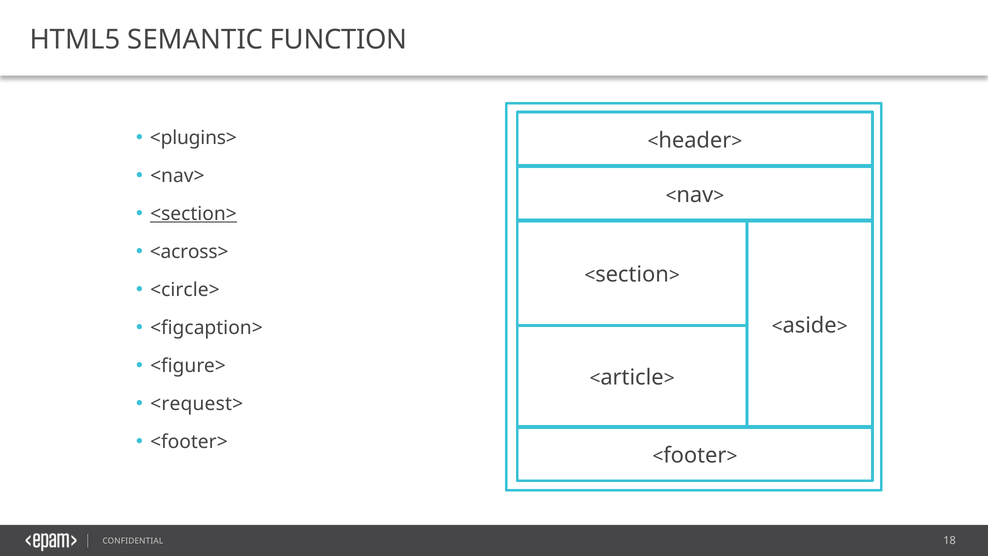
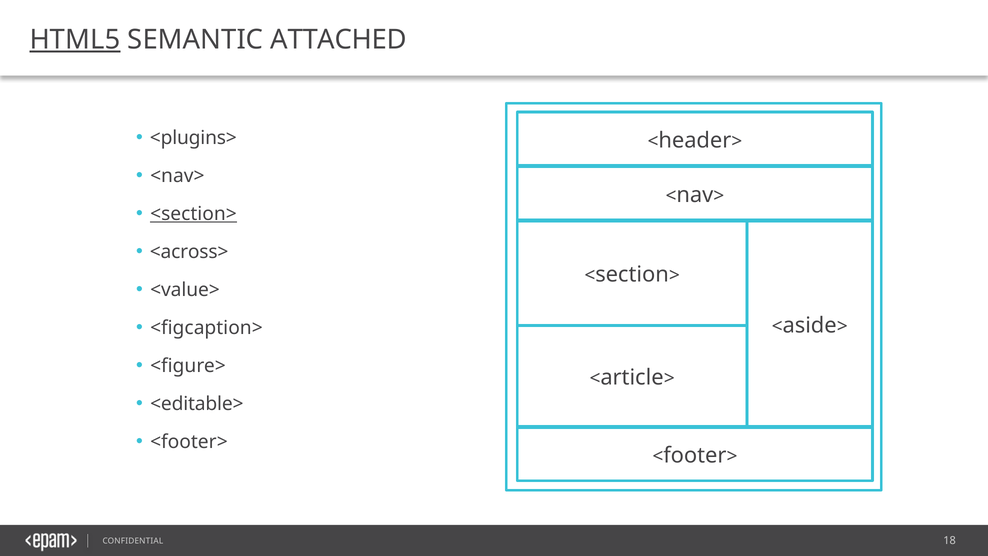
HTML5 underline: none -> present (75, 40)
FUNCTION: FUNCTION -> ATTACHED (339, 40)
<circle>: <circle> -> <value> (185, 290)
<request>: <request> -> <editable> (197, 404)
